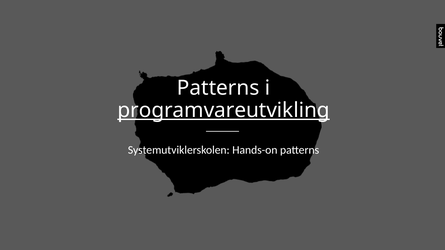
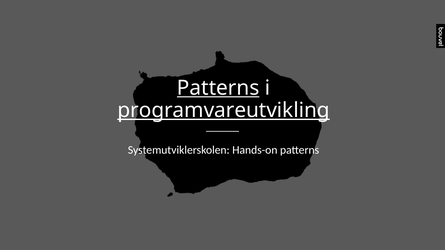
Patterns underline: none -> present (218, 88)
